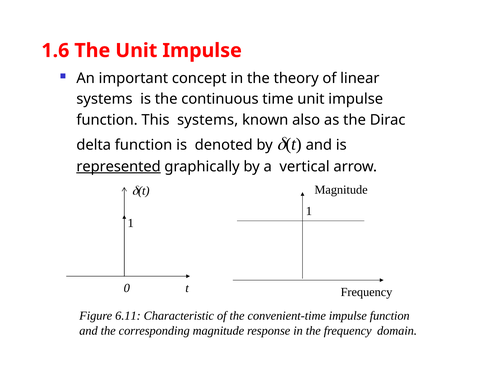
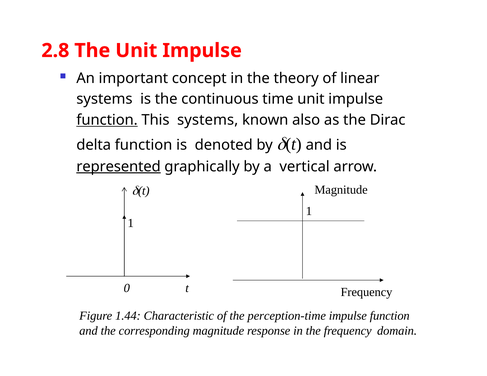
1.6: 1.6 -> 2.8 (55, 51)
function underline: none -> present (107, 120)
6.11: 6.11 -> 1.44 (128, 316)
convenient-time: convenient-time -> perception-time (287, 316)
